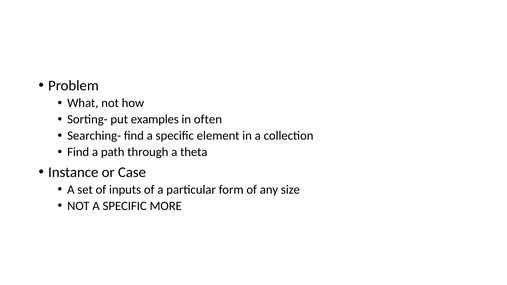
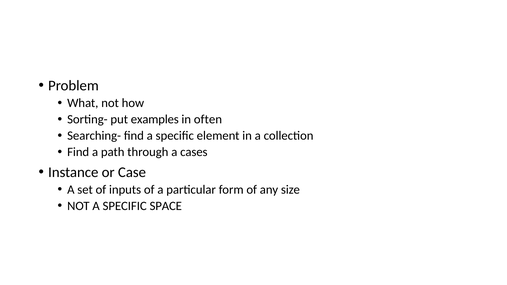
theta: theta -> cases (194, 152)
MORE: MORE -> SPACE (166, 206)
